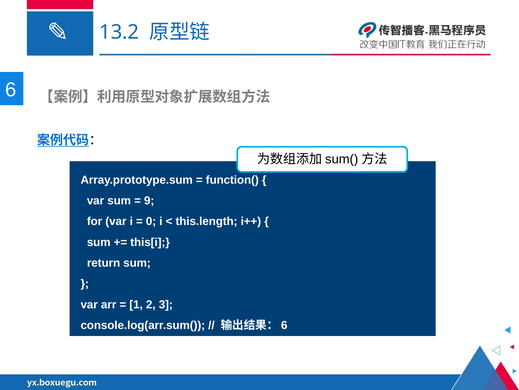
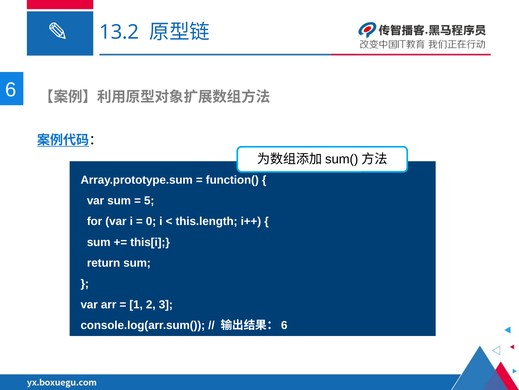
9: 9 -> 5 (149, 200)
